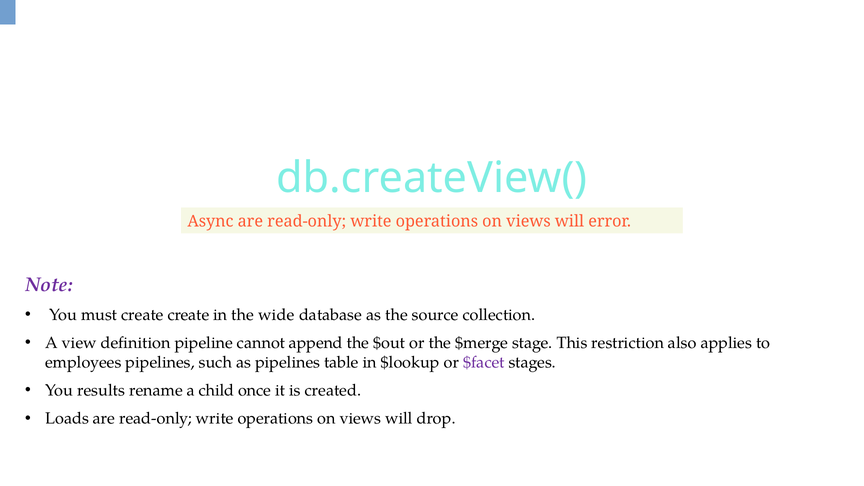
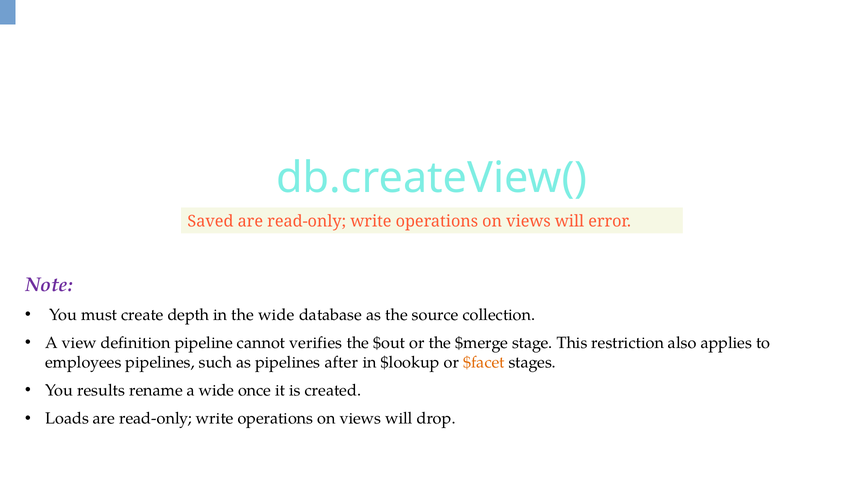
Async: Async -> Saved (210, 222)
create create: create -> depth (188, 315)
append: append -> verifies (316, 343)
table: table -> after (341, 362)
$facet colour: purple -> orange (484, 362)
a child: child -> wide (217, 390)
